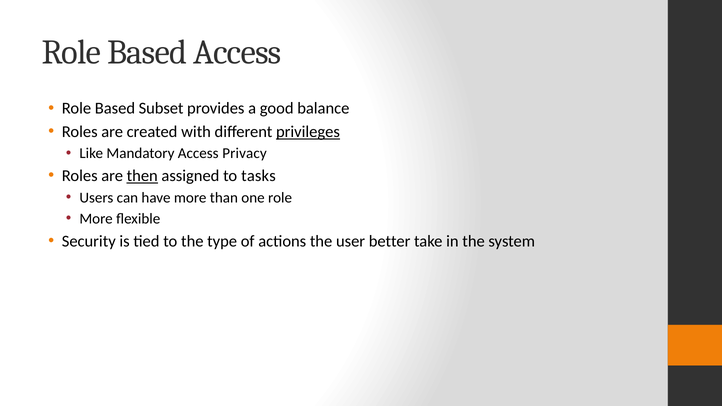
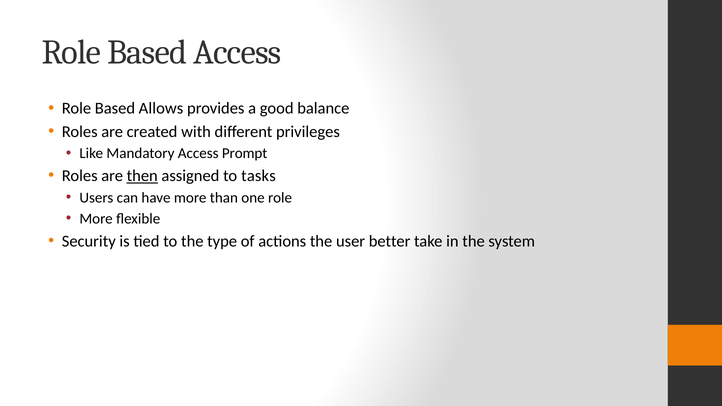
Subset: Subset -> Allows (161, 109)
privileges underline: present -> none (308, 132)
Privacy: Privacy -> Prompt (245, 154)
